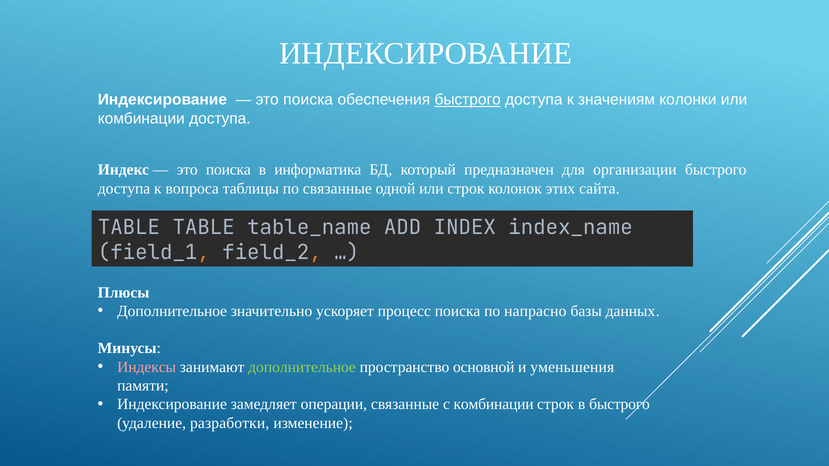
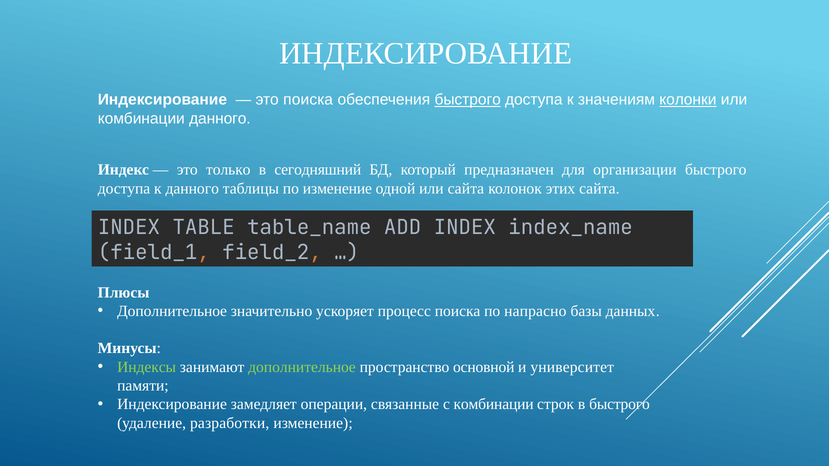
колонки underline: none -> present (688, 100)
комбинации доступа: доступа -> данного (220, 118)
поиска: поиска -> только (228, 170)
информатика: информатика -> сегодняшний (318, 170)
к вопроса: вопроса -> данного (192, 189)
по связанные: связанные -> изменение (337, 189)
или строк: строк -> сайта (466, 189)
TABLE: TABLE -> INDEX (129, 228)
Индексы colour: pink -> light green (147, 367)
уменьшения: уменьшения -> университет (572, 367)
